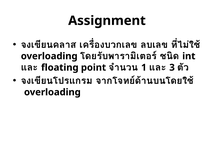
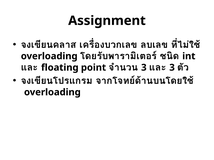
1: 1 -> 3 (144, 68)
